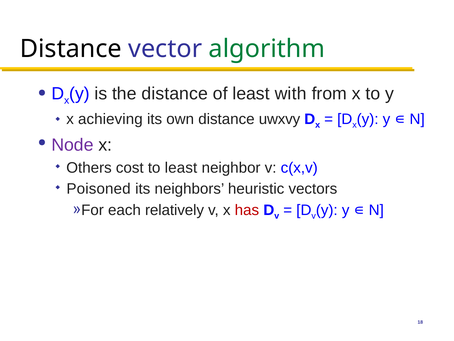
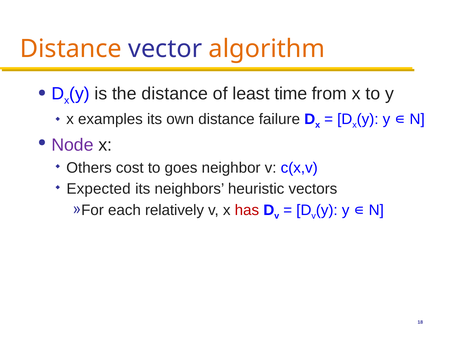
Distance colour: black -> orange (71, 49)
algorithm colour: green -> orange (267, 49)
with: with -> time (291, 94)
achieving: achieving -> examples (110, 119)
uwxvy: uwxvy -> failure (279, 119)
to least: least -> goes (181, 167)
Poisoned: Poisoned -> Expected (99, 189)
